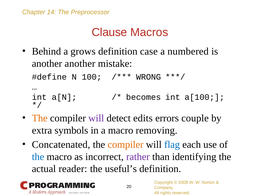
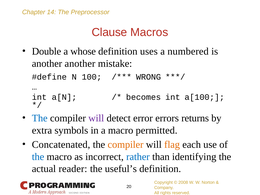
Behind: Behind -> Double (46, 51)
grows: grows -> whose (83, 51)
case: case -> uses (149, 51)
The colour: orange -> blue (40, 118)
edits: edits -> error (143, 118)
couple: couple -> returns (195, 118)
removing: removing -> permitted (157, 130)
flag colour: blue -> orange (172, 145)
rather colour: purple -> blue (138, 157)
